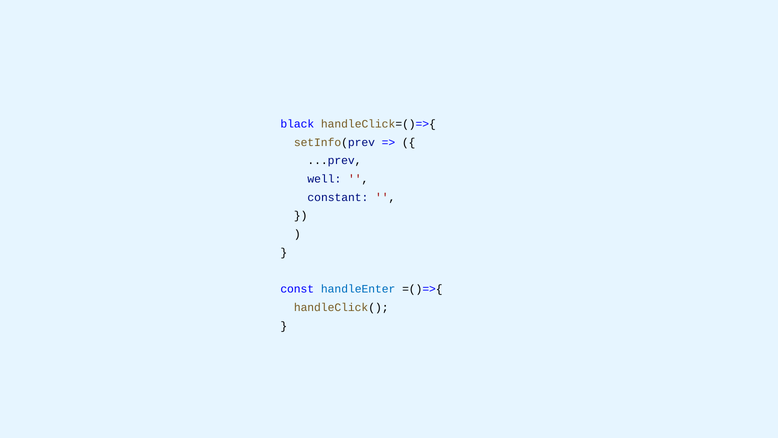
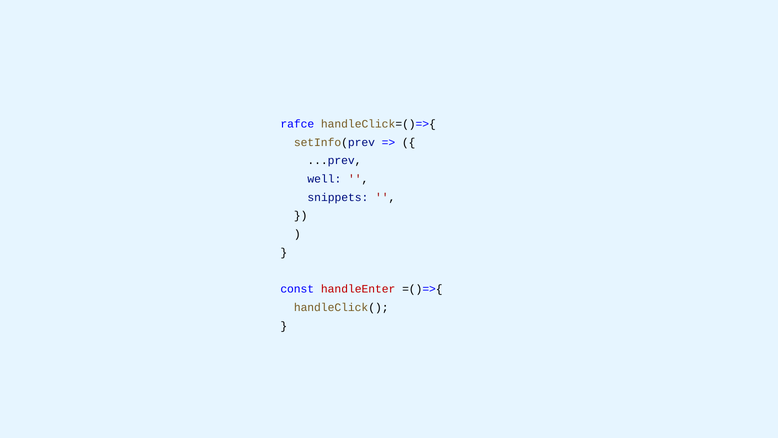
black: black -> rafce (297, 124)
constant: constant -> snippets (338, 197)
handleEnter colour: blue -> red (358, 289)
